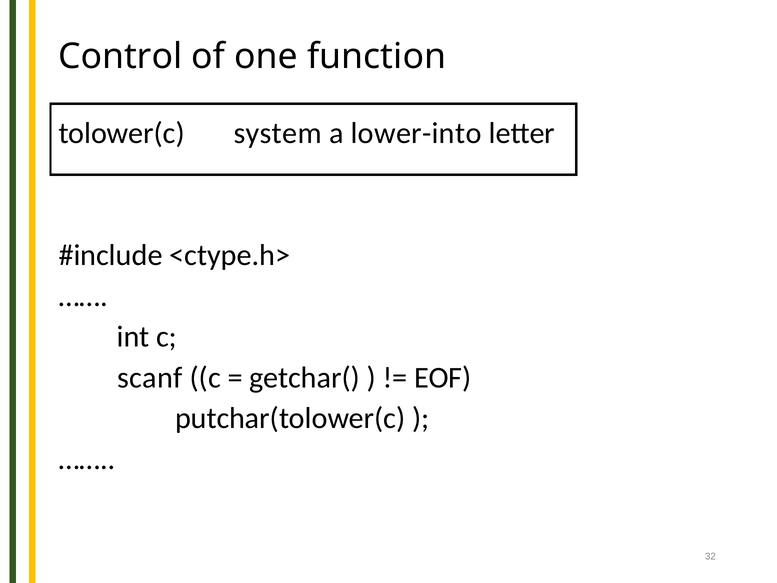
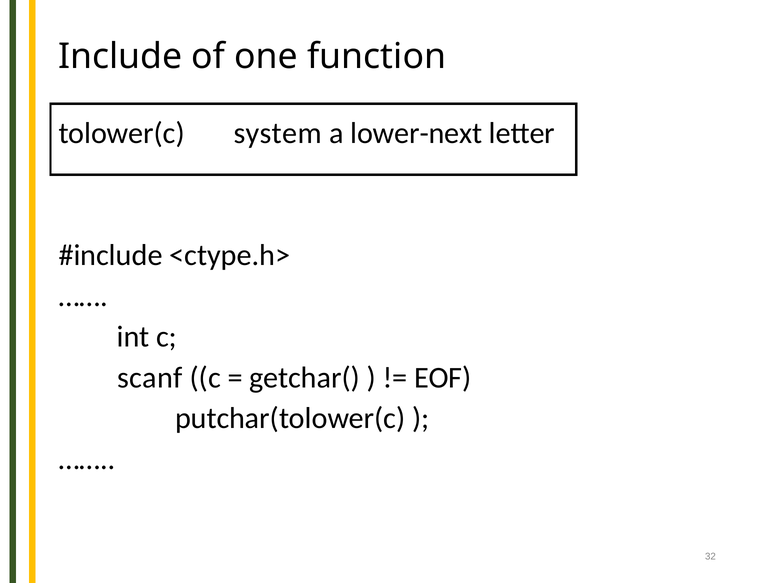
Control: Control -> Include (120, 56)
lower-into: lower-into -> lower-next (416, 133)
